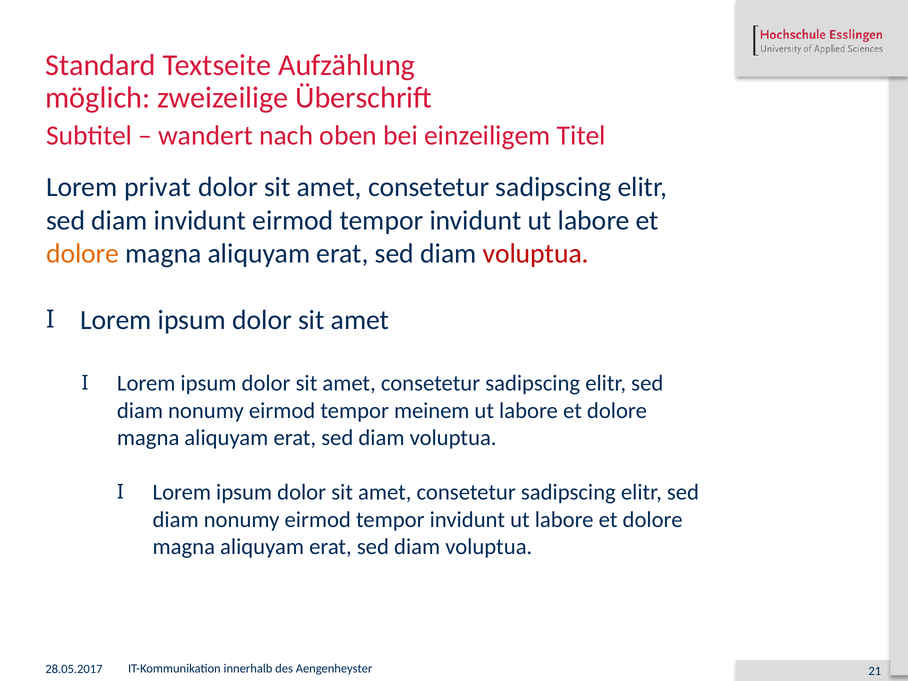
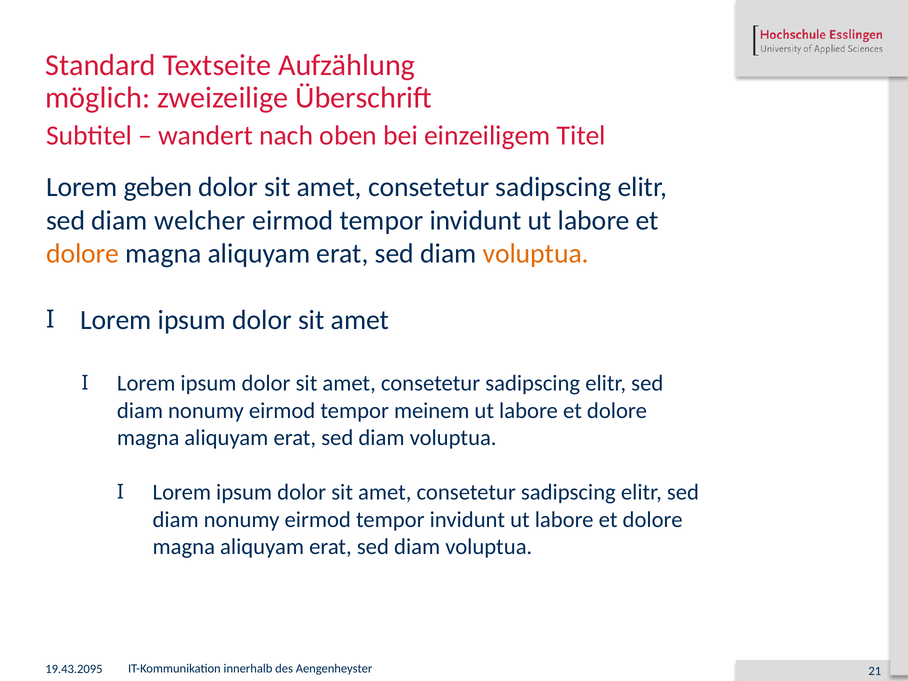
privat: privat -> geben (158, 187)
diam invidunt: invidunt -> welcher (200, 220)
voluptua colour: red -> orange (536, 254)
28.05.2017: 28.05.2017 -> 19.43.2095 (74, 669)
